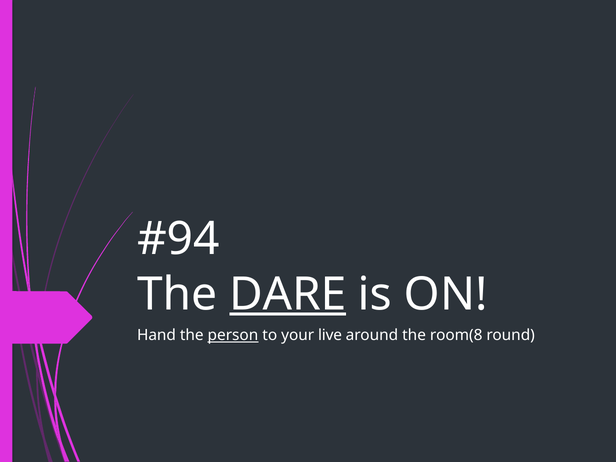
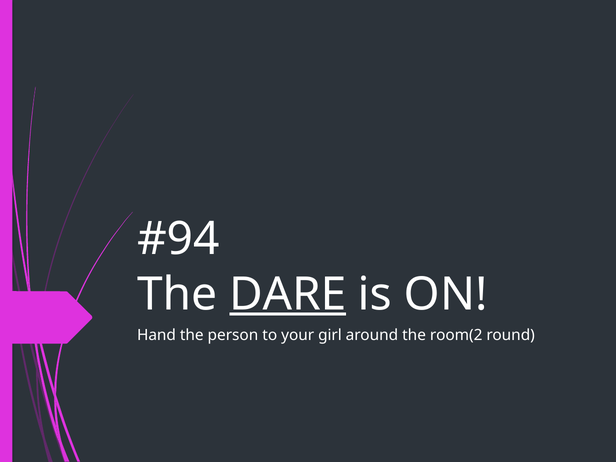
person underline: present -> none (233, 335)
live: live -> girl (330, 335)
room(8: room(8 -> room(2 (456, 335)
